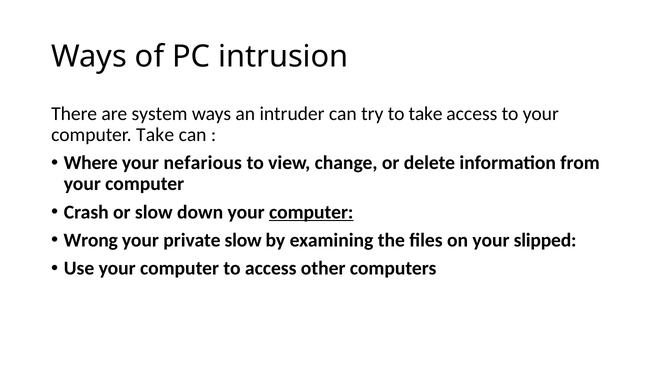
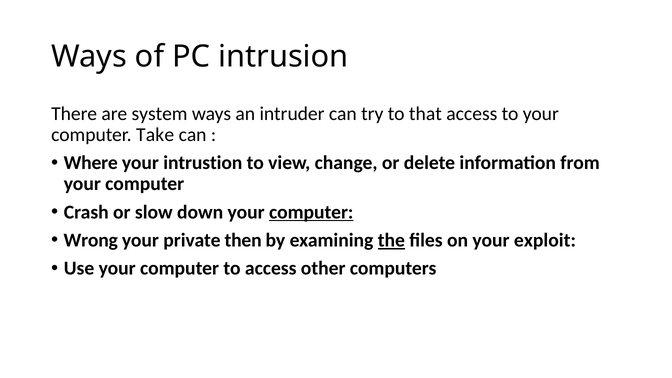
to take: take -> that (425, 114)
nefarious: nefarious -> intrustion (203, 163)
private slow: slow -> then (243, 240)
the underline: none -> present (391, 240)
slipped: slipped -> exploit (545, 240)
